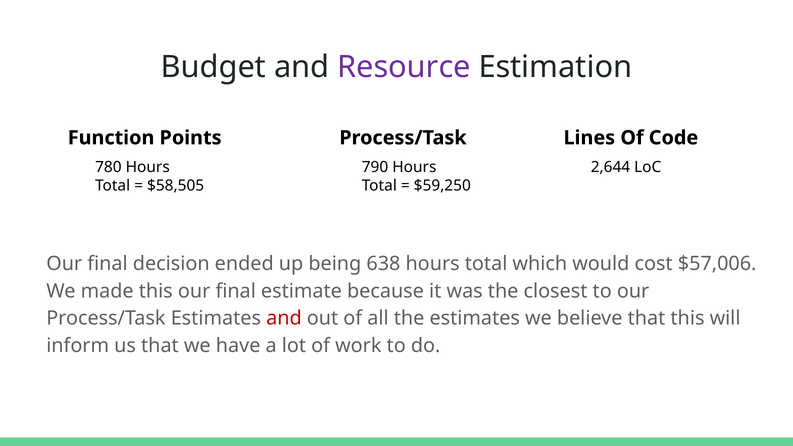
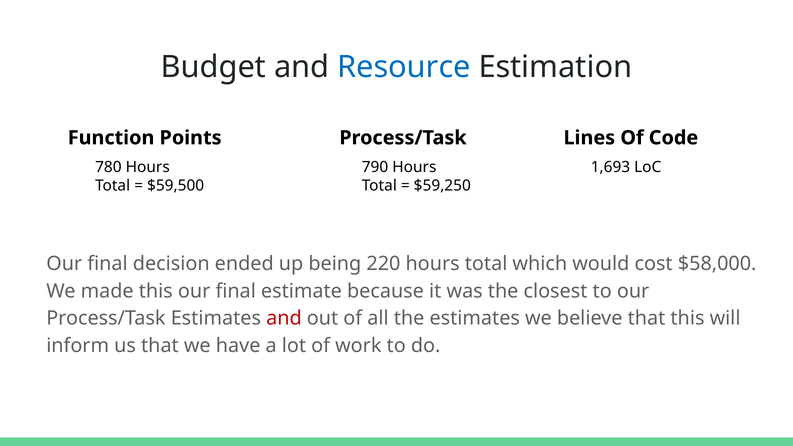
Resource colour: purple -> blue (404, 67)
2,644: 2,644 -> 1,693 (610, 167)
$58,505: $58,505 -> $59,500 (176, 186)
638: 638 -> 220 (383, 264)
$57,006: $57,006 -> $58,000 (717, 264)
